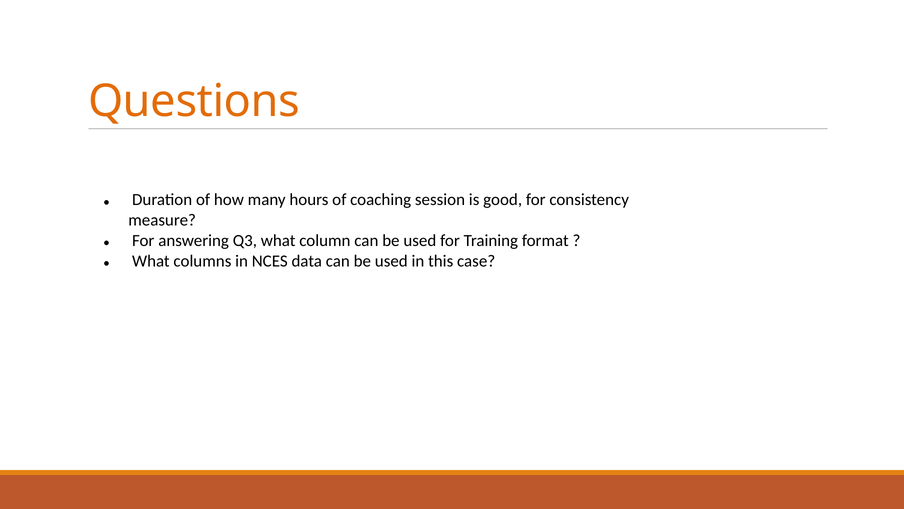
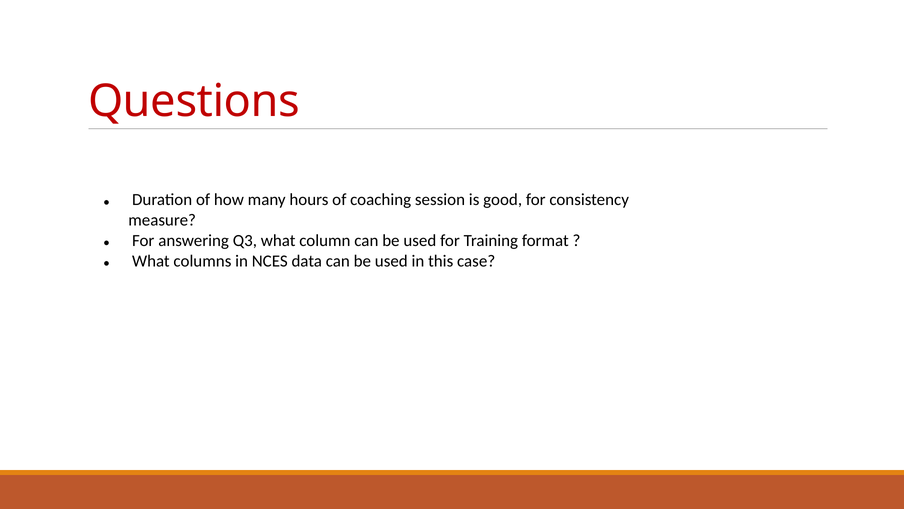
Questions colour: orange -> red (194, 101)
